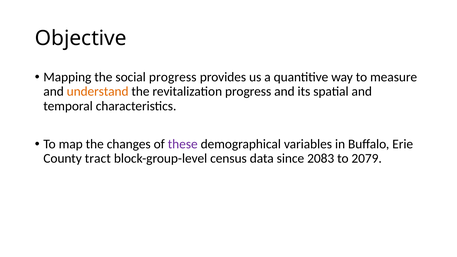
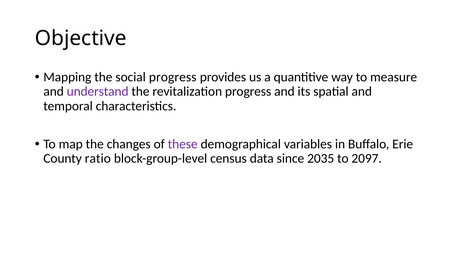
understand colour: orange -> purple (98, 92)
tract: tract -> ratio (98, 159)
2083: 2083 -> 2035 (321, 159)
2079: 2079 -> 2097 (367, 159)
